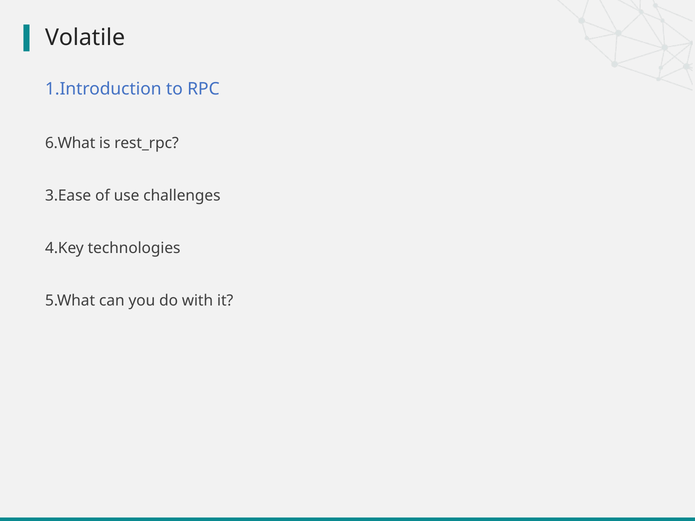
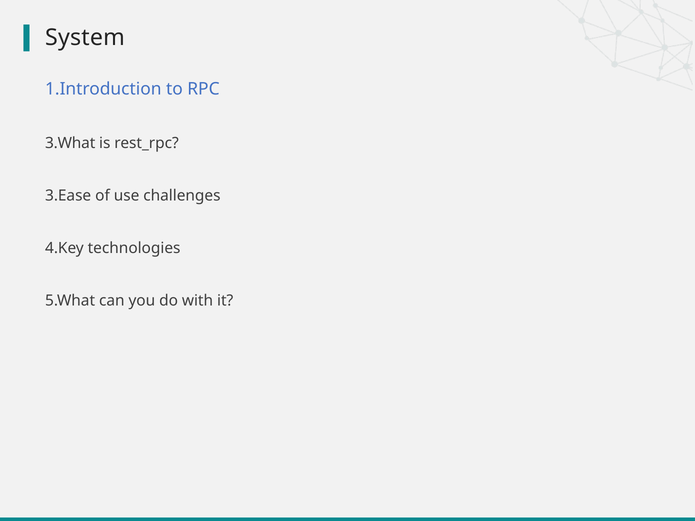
Volatile: Volatile -> System (85, 38)
6.What: 6.What -> 3.What (70, 143)
